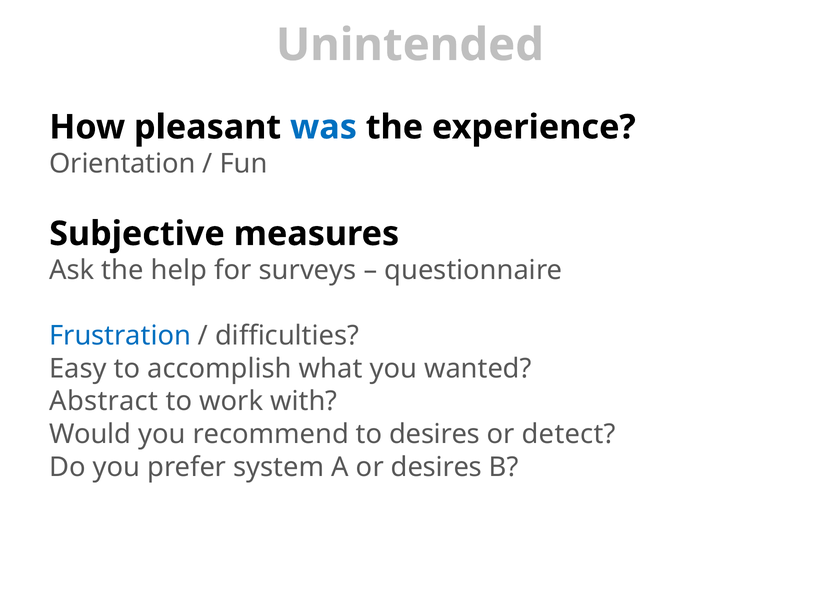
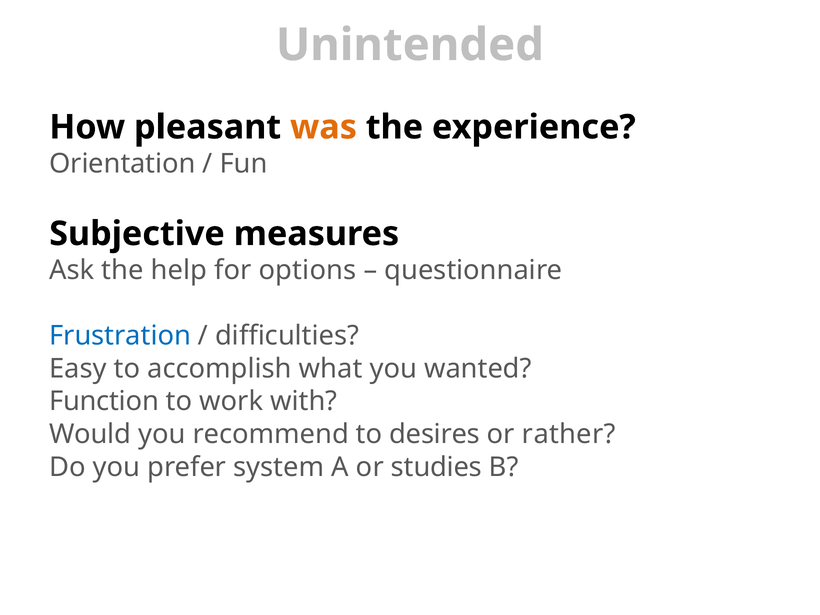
was colour: blue -> orange (323, 127)
surveys: surveys -> options (308, 270)
Abstract: Abstract -> Function (104, 401)
detect: detect -> rather (569, 434)
or desires: desires -> studies (436, 467)
